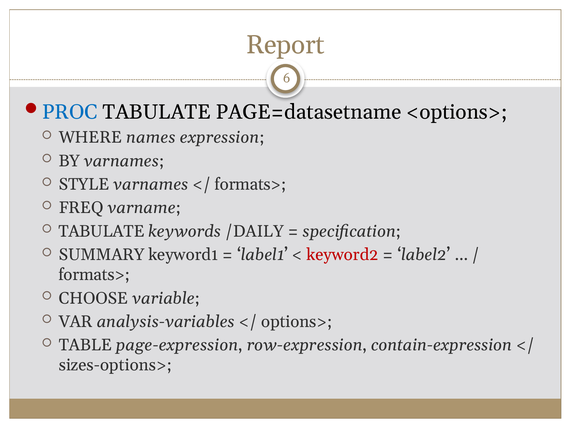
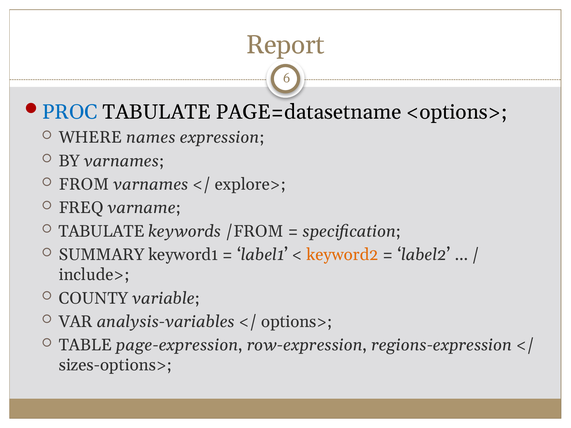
STYLE: STYLE -> FROM (84, 184)
formats>: formats> -> explore> (250, 184)
/DAILY: /DAILY -> /FROM (254, 231)
keyword2 colour: red -> orange (343, 255)
formats>: formats> -> include> (94, 275)
CHOOSE: CHOOSE -> COUNTY (93, 298)
contain-expression: contain-expression -> regions-expression (442, 345)
